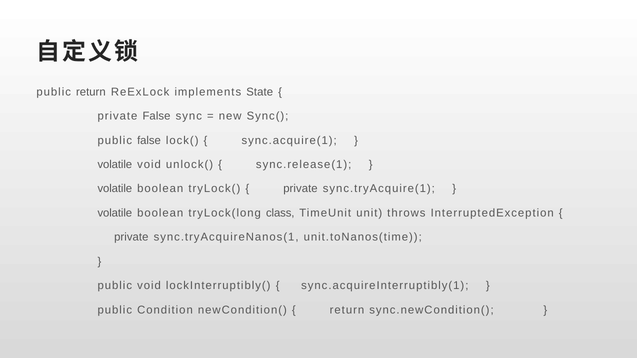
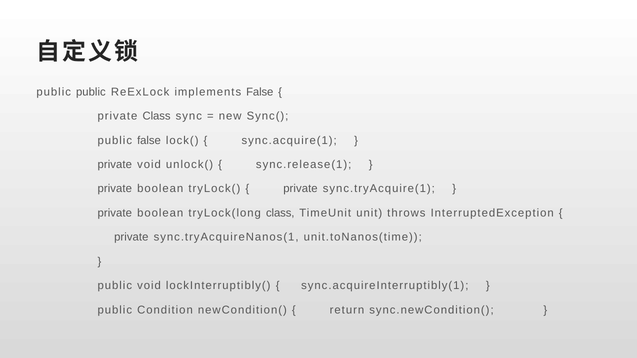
public return: return -> public (91, 92)
implements State: State -> False (260, 92)
private False: False -> Class (157, 116)
volatile: volatile -> private (115, 165)
volatile: volatile -> private (115, 189)
volatile: volatile -> private (115, 213)
